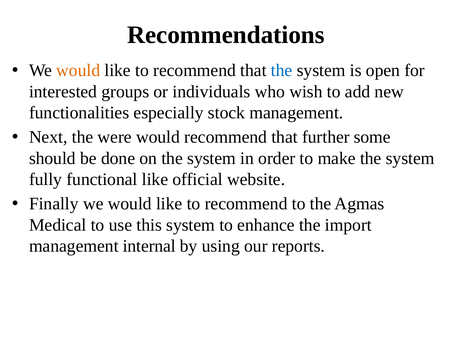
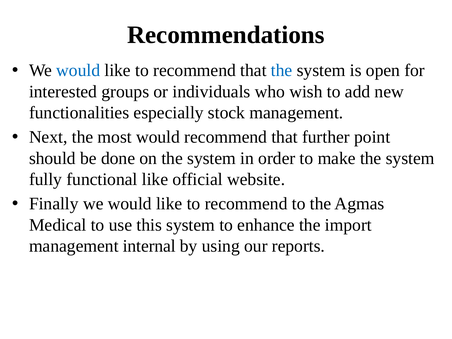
would colour: orange -> blue (78, 71)
were: were -> most (115, 137)
some: some -> point (372, 137)
